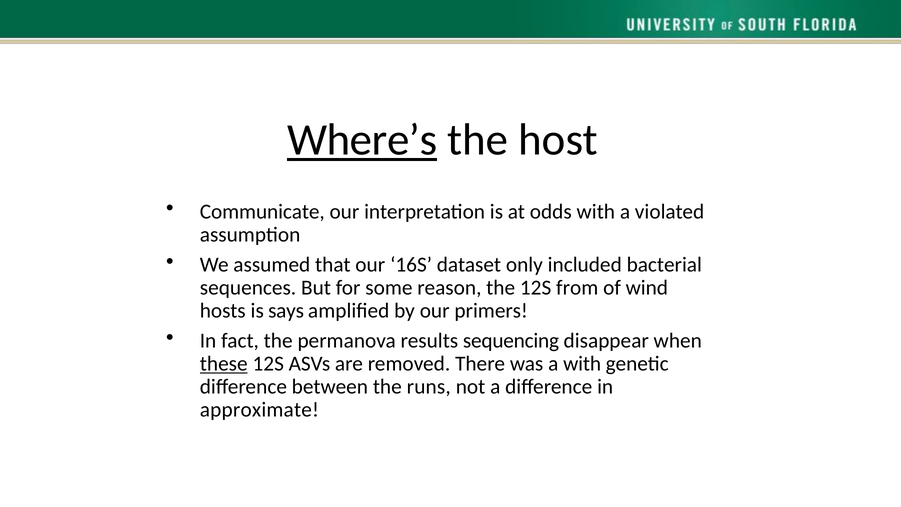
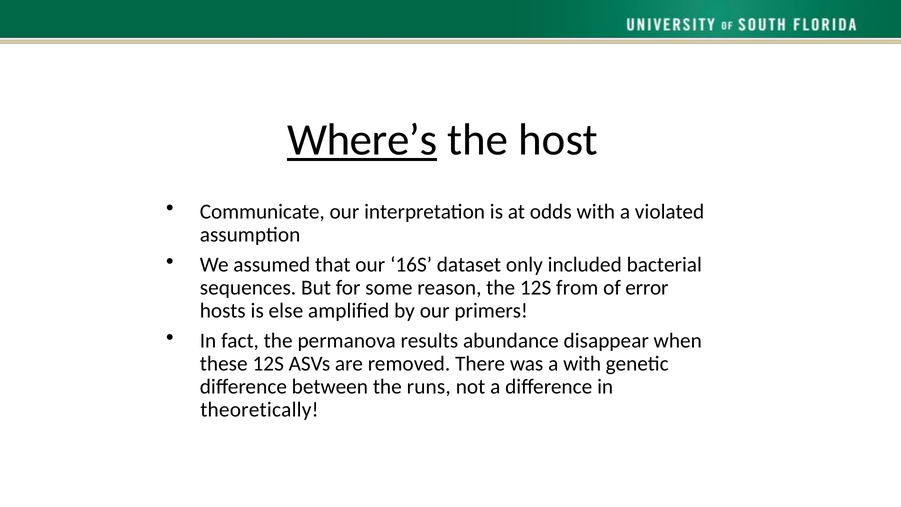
wind: wind -> error (647, 288)
says: says -> else (286, 311)
sequencing: sequencing -> abundance (511, 341)
these underline: present -> none (224, 364)
approximate: approximate -> theoretically (259, 410)
